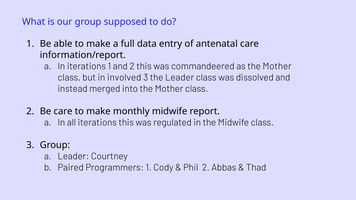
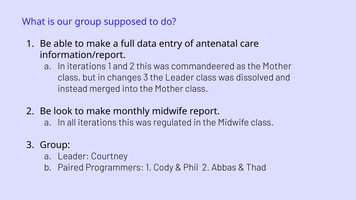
involved: involved -> changes (124, 78)
Be care: care -> look (63, 111)
